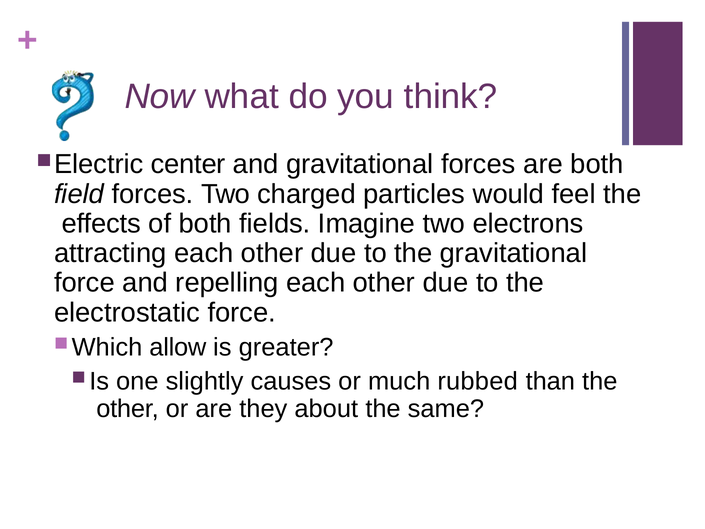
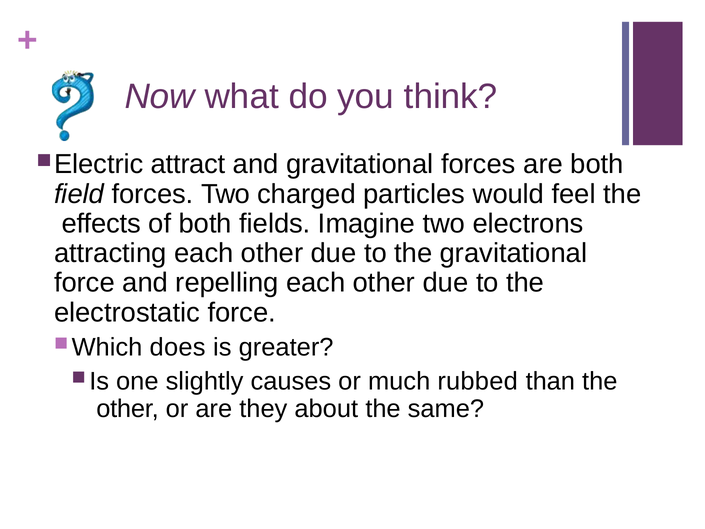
center: center -> attract (188, 164)
allow: allow -> does (178, 347)
